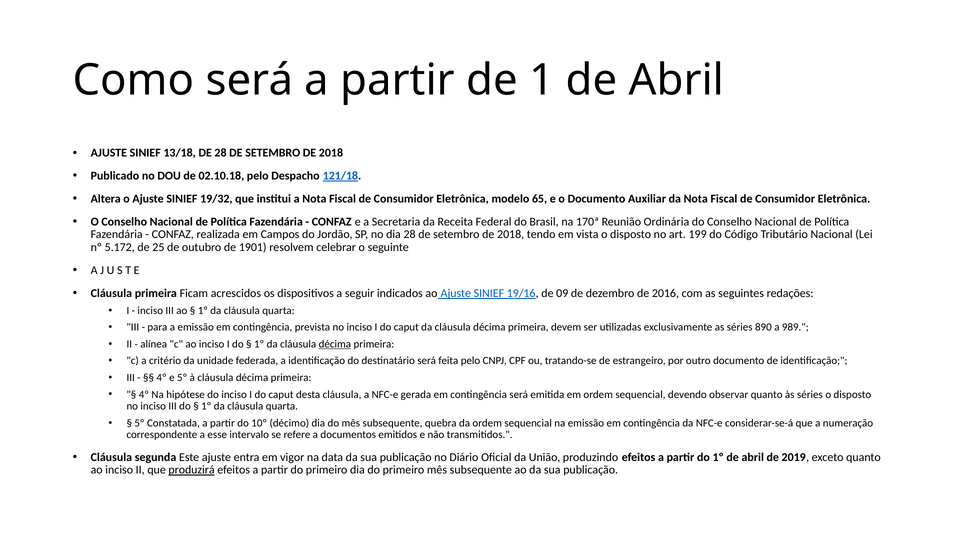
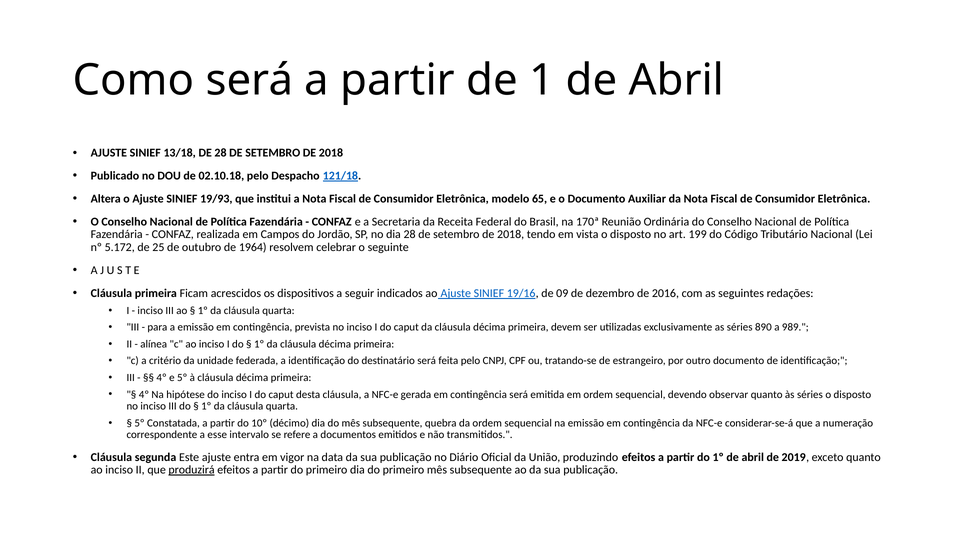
19/32: 19/32 -> 19/93 (216, 199)
1901: 1901 -> 1964 (253, 247)
décima underline: present -> none (335, 344)
